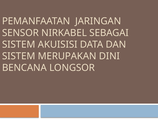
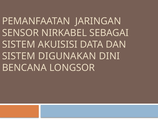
MERUPAKAN: MERUPAKAN -> DIGUNAKAN (67, 56)
